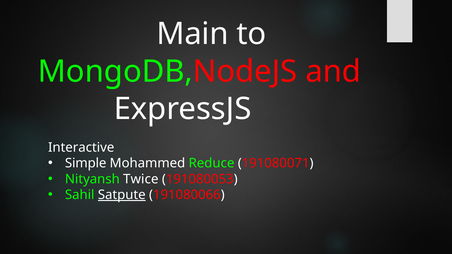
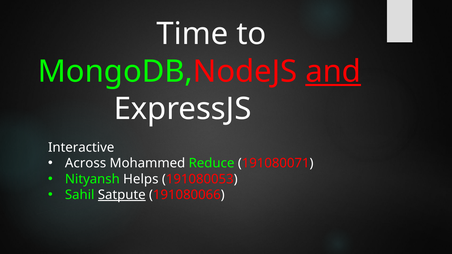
Main: Main -> Time (192, 34)
and underline: none -> present (333, 72)
Simple: Simple -> Across (86, 163)
Twice: Twice -> Helps (141, 179)
